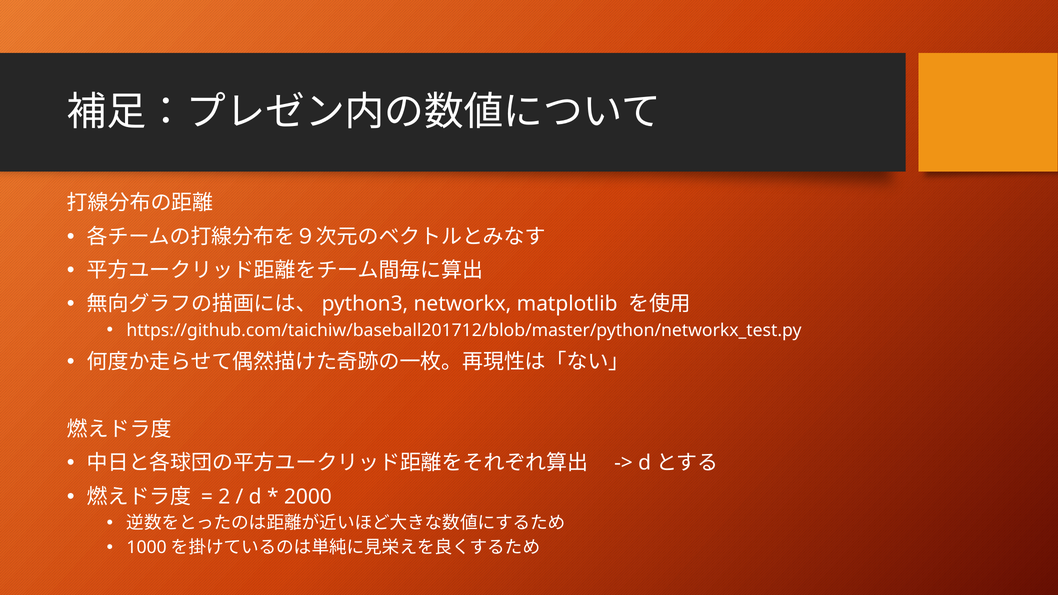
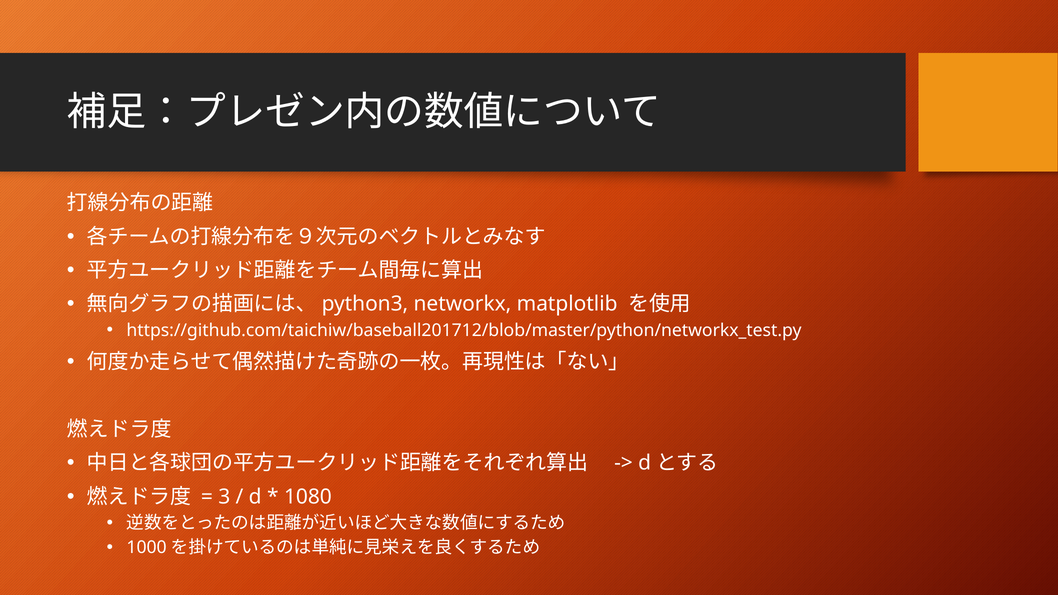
2: 2 -> 3 (224, 497)
2000: 2000 -> 1080 (308, 497)
